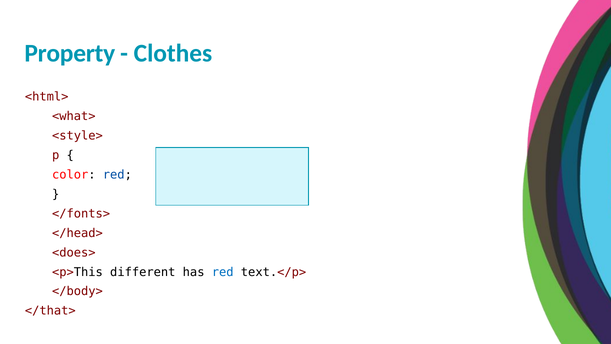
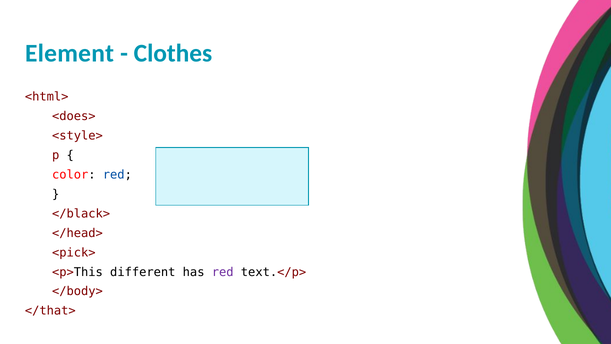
Property: Property -> Element (70, 53)
<what>: <what> -> <does> (74, 116)
</fonts>: </fonts> -> </black> (81, 213)
<does>: <does> -> <pick> (74, 252)
red colour: blue -> purple (223, 272)
